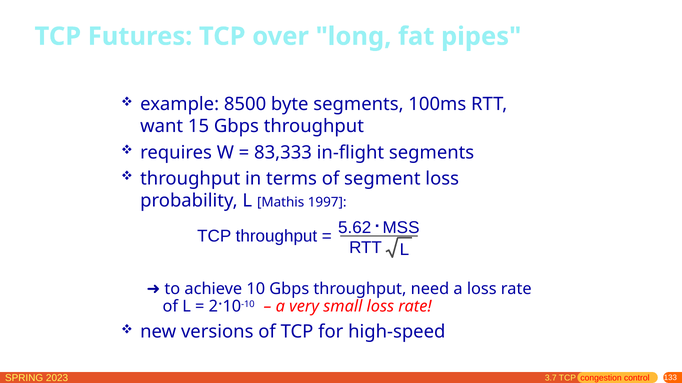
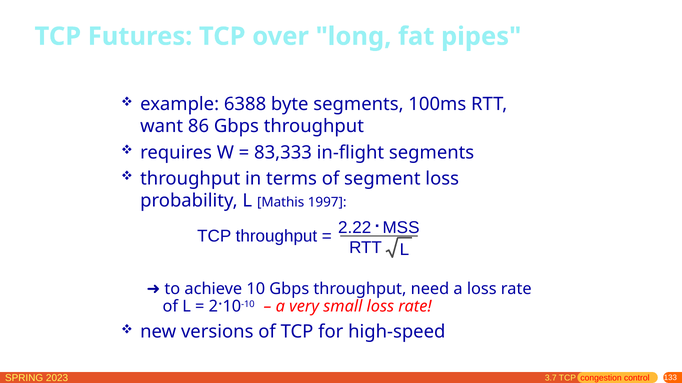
8500: 8500 -> 6388 (245, 104)
15: 15 -> 86 (199, 127)
5.62: 5.62 -> 2.22 (355, 228)
